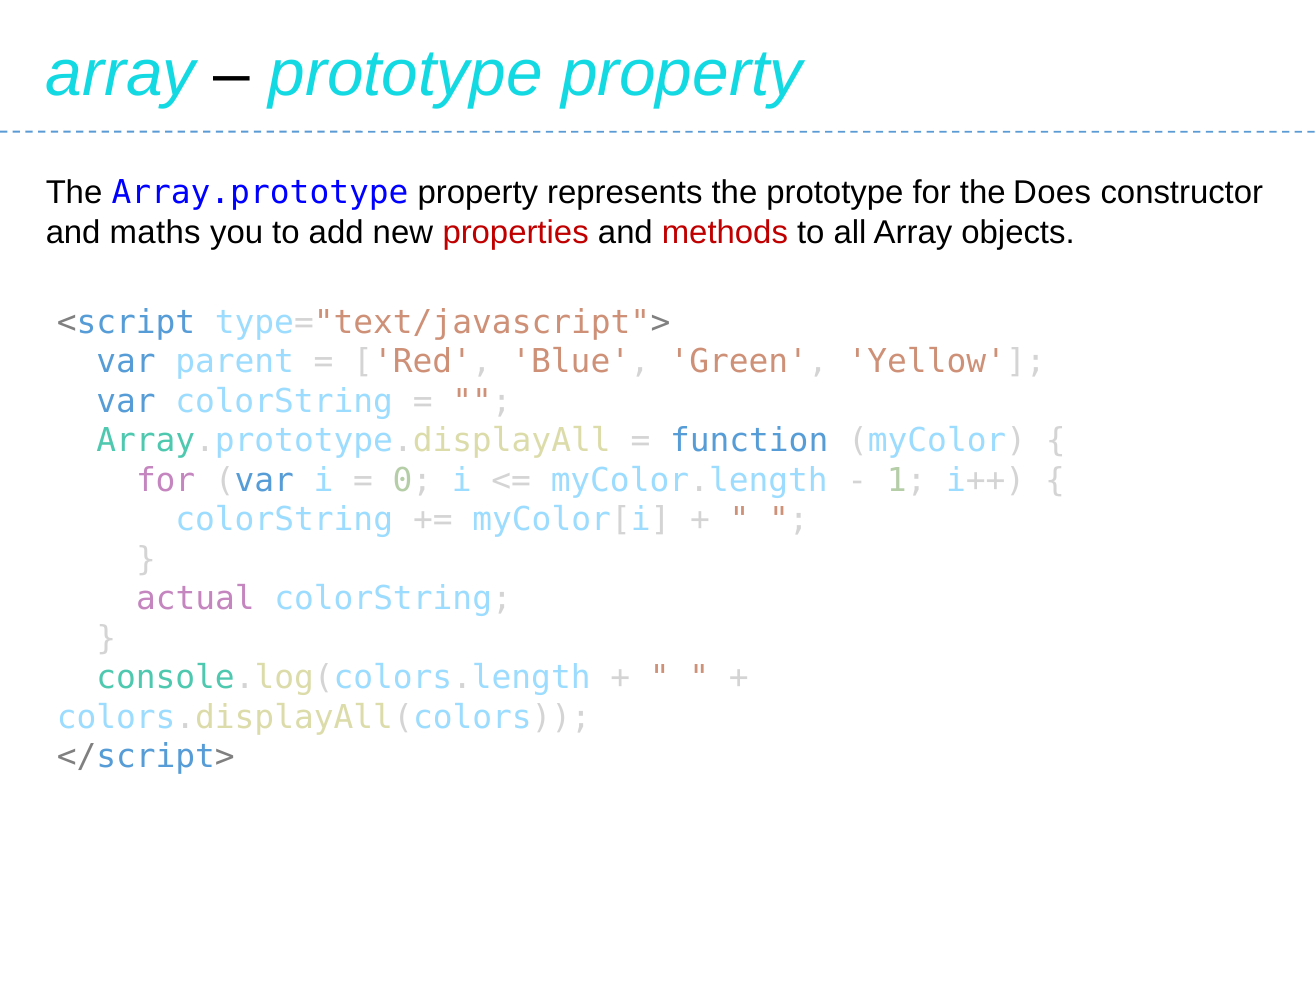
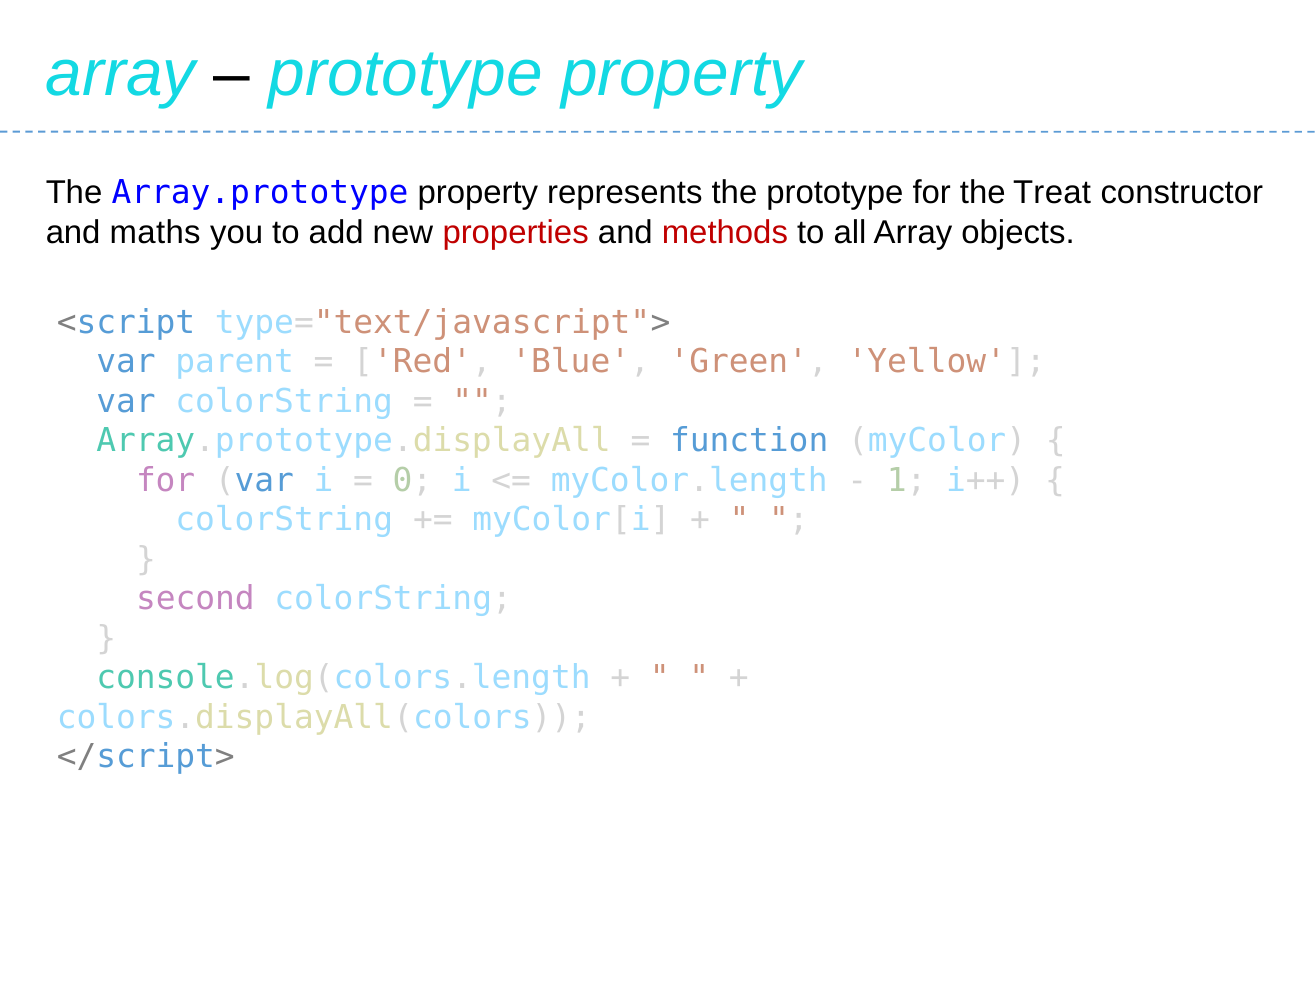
Does: Does -> Treat (1052, 193)
actual: actual -> second (195, 599)
